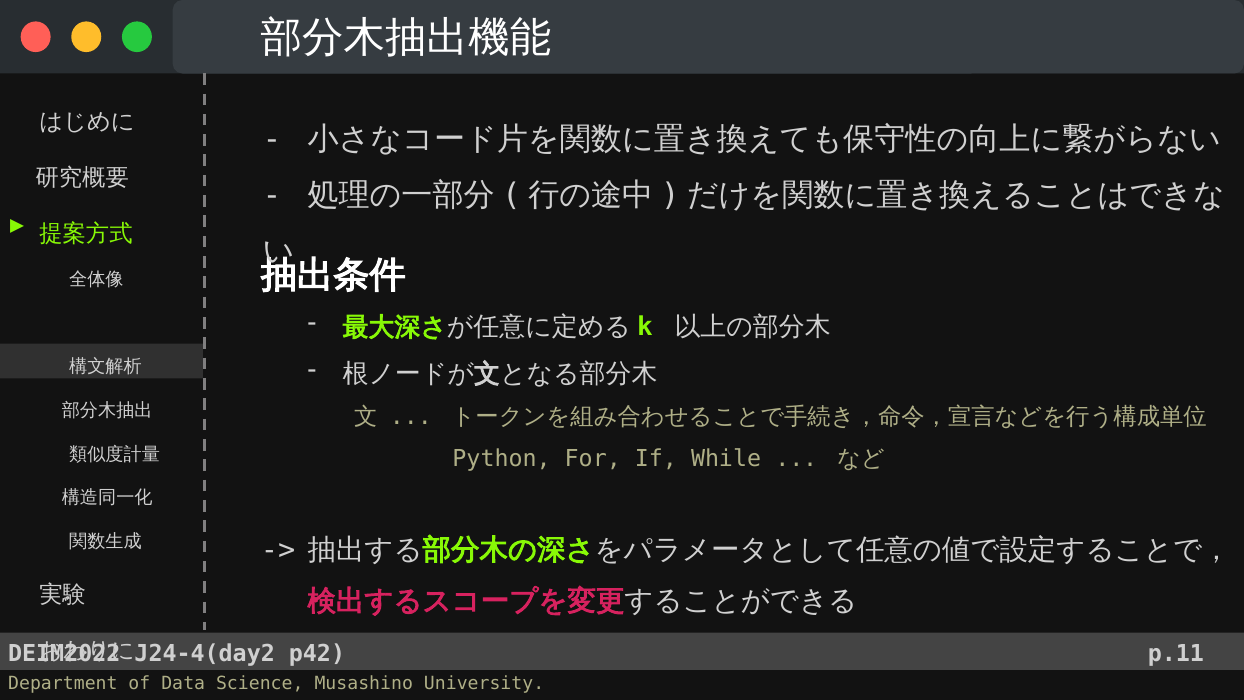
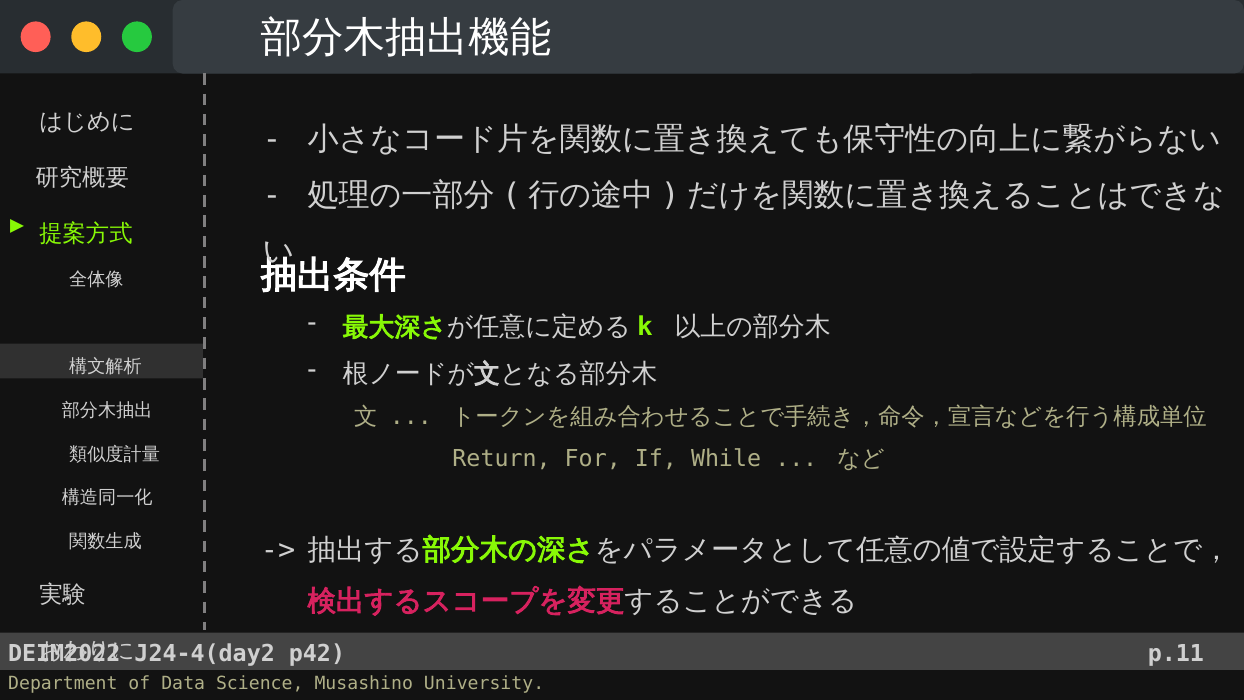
Python: Python -> Return (502, 459)
